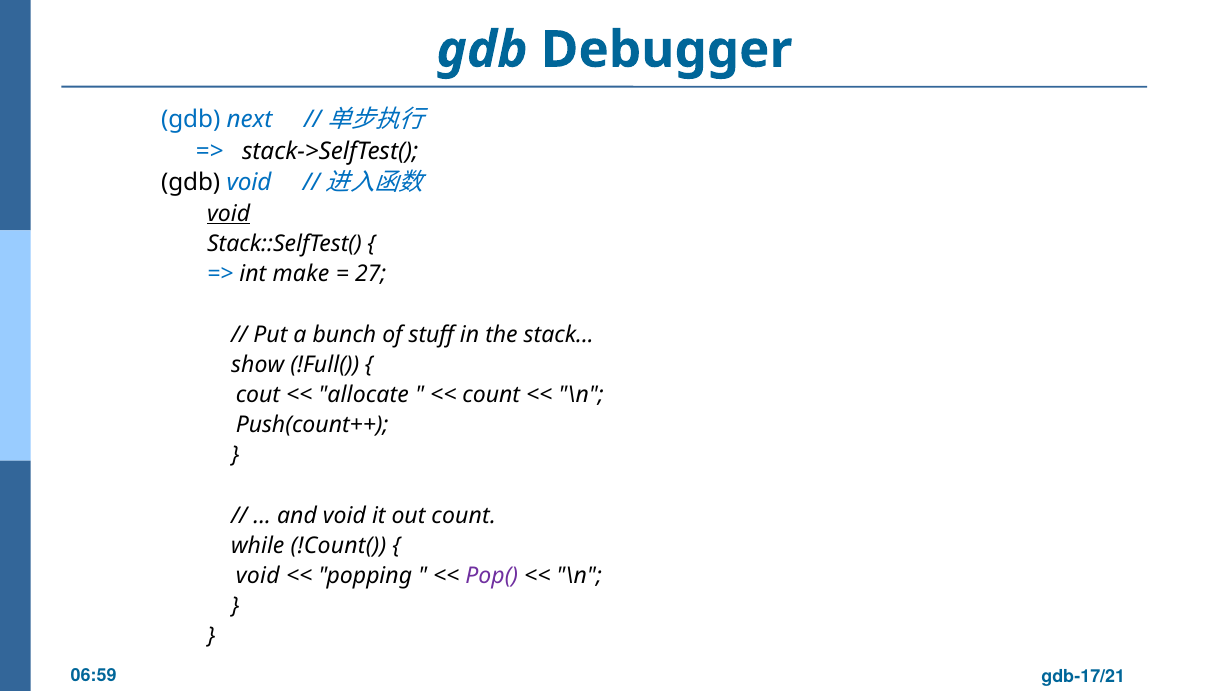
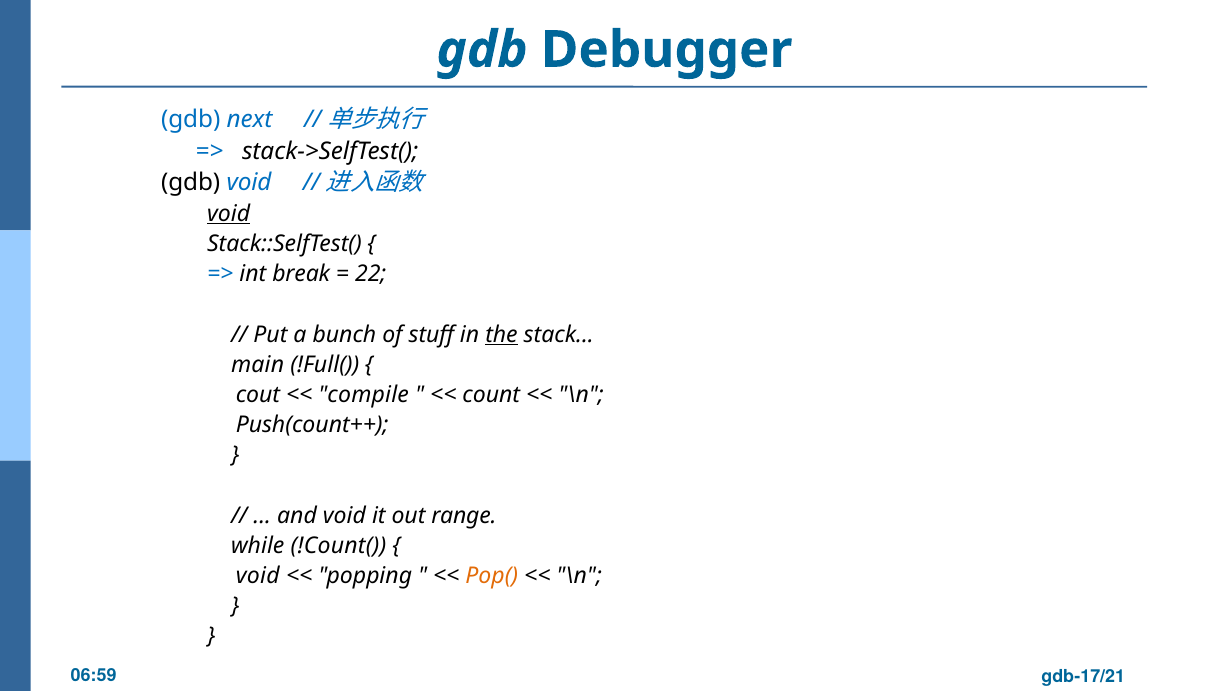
make: make -> break (301, 274)
27: 27 -> 22 (371, 274)
the underline: none -> present (501, 335)
show: show -> main (258, 365)
allocate: allocate -> compile (364, 395)
out count: count -> range (464, 516)
Pop( colour: purple -> orange (492, 576)
